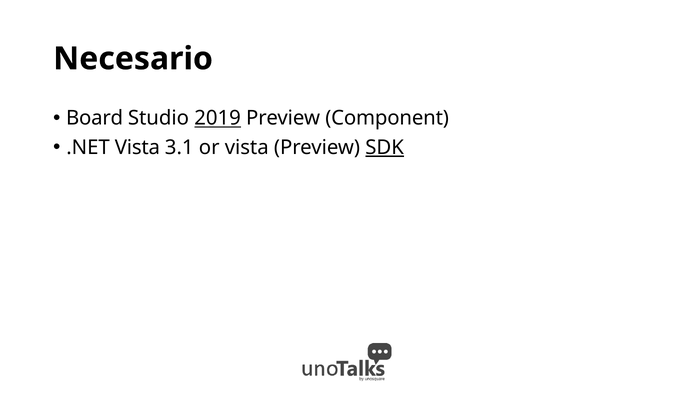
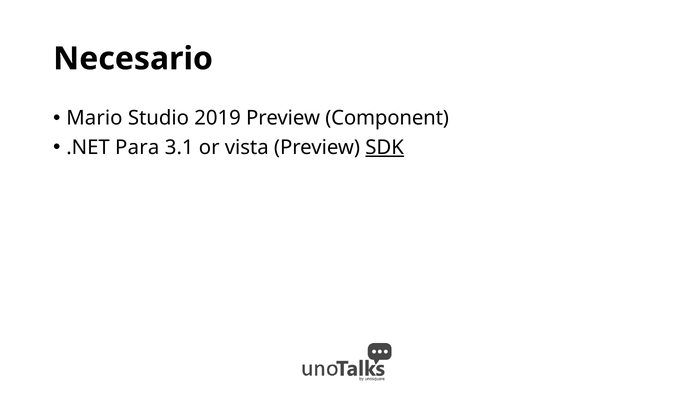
Board: Board -> Mario (94, 118)
2019 underline: present -> none (218, 118)
.NET Vista: Vista -> Para (137, 147)
